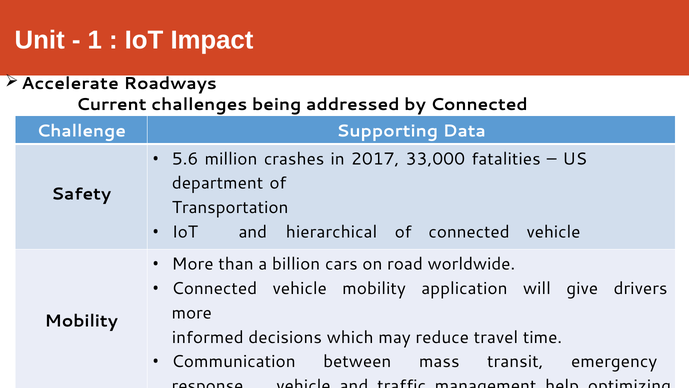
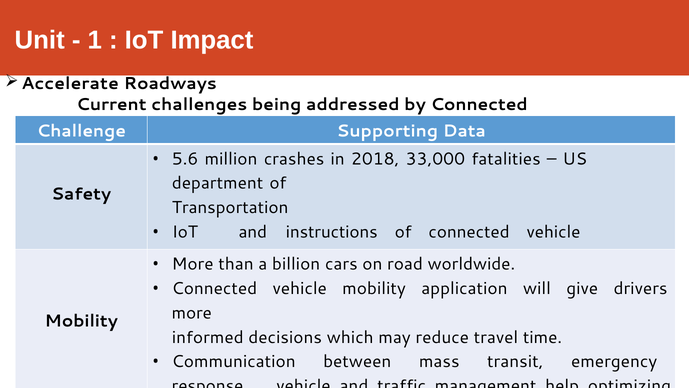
2017: 2017 -> 2018 (375, 159)
hierarchical: hierarchical -> instructions (332, 232)
